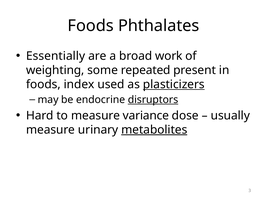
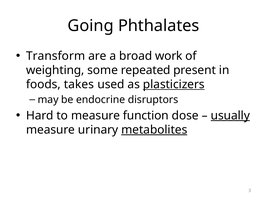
Foods: Foods -> Going (91, 26)
Essentially: Essentially -> Transform (56, 56)
index: index -> takes (79, 84)
disruptors underline: present -> none (153, 100)
variance: variance -> function (146, 116)
usually underline: none -> present (230, 116)
